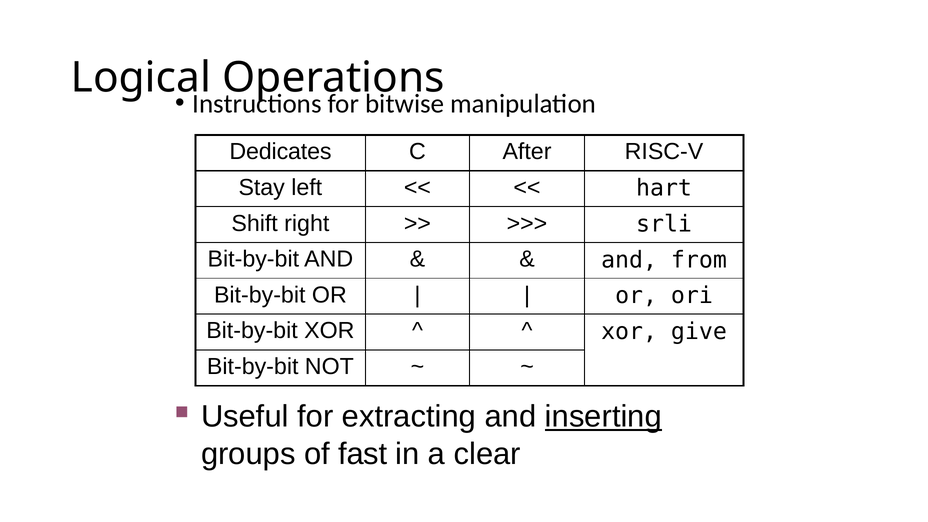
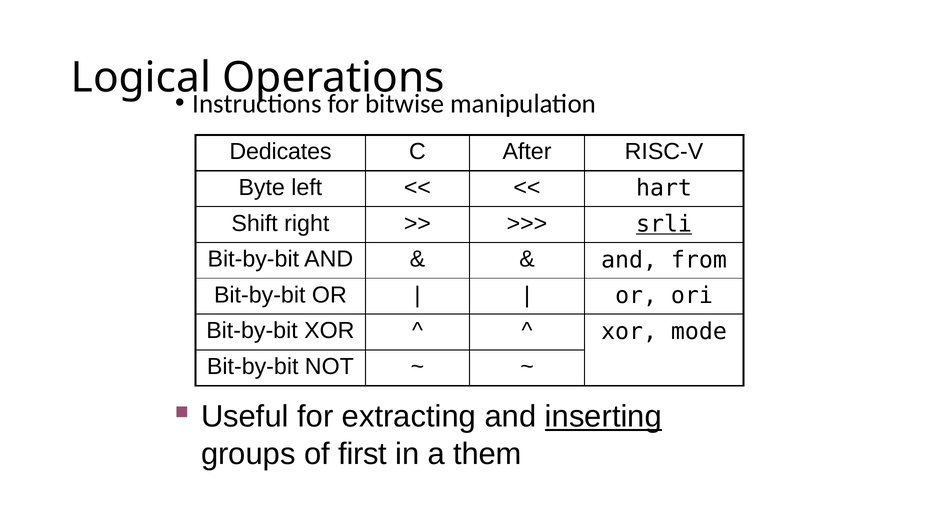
Stay: Stay -> Byte (262, 188)
srli underline: none -> present (664, 224)
give: give -> mode (699, 331)
fast: fast -> first (363, 454)
clear: clear -> them (487, 454)
